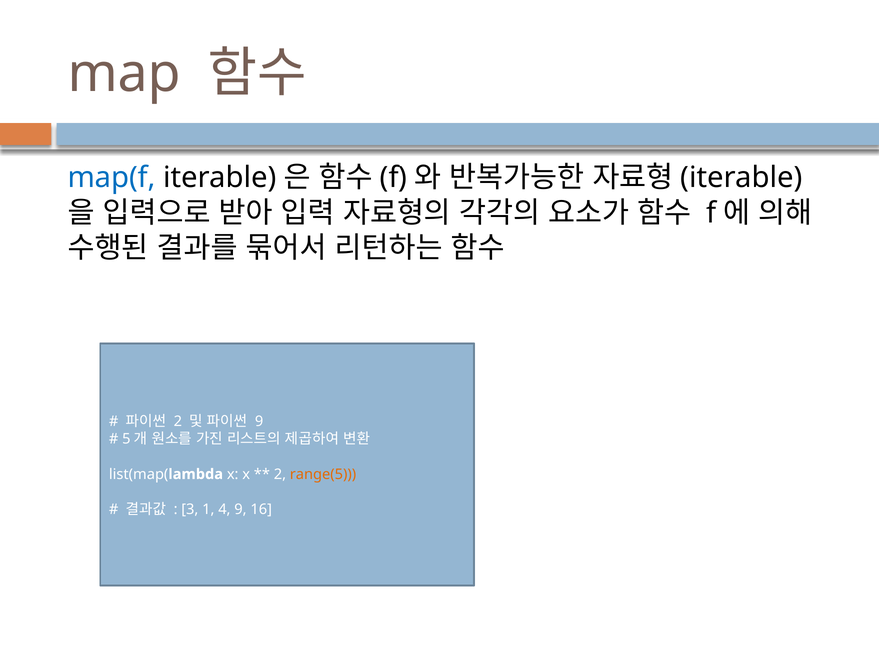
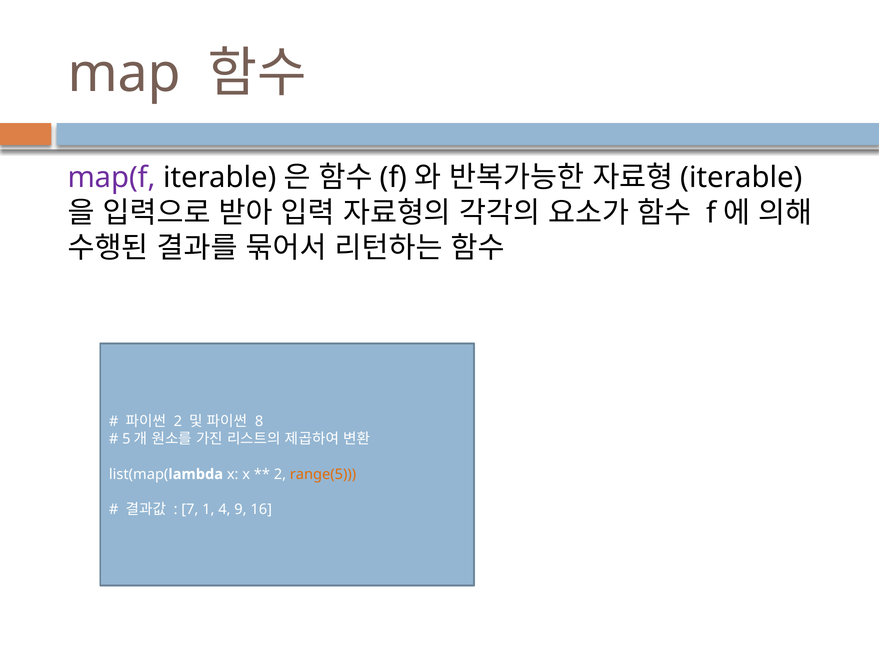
map(f colour: blue -> purple (112, 178)
9: 9 -> 8 (259, 422)
3: 3 -> 7 (190, 510)
